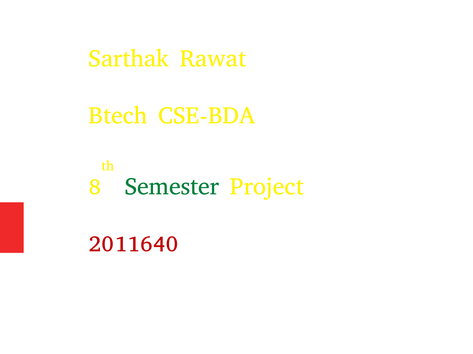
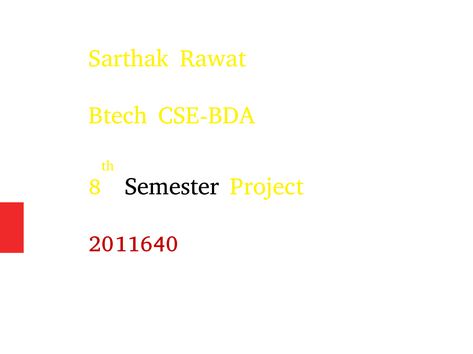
Semester colour: green -> black (172, 187)
